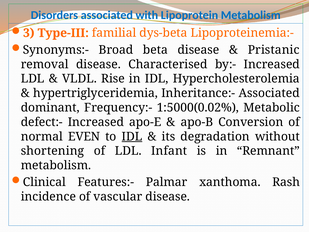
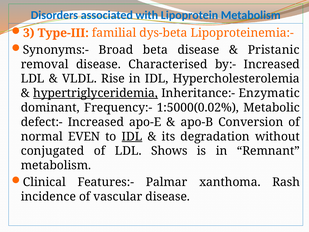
hypertriglyceridemia underline: none -> present (96, 93)
Inheritance:- Associated: Associated -> Enzymatic (269, 93)
shortening: shortening -> conjugated (53, 151)
Infant: Infant -> Shows (169, 151)
